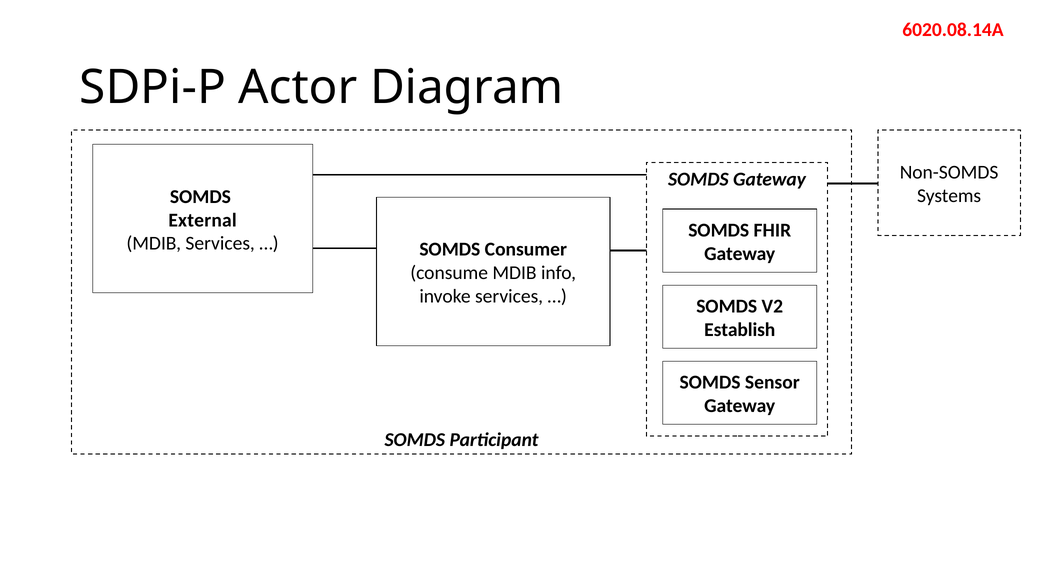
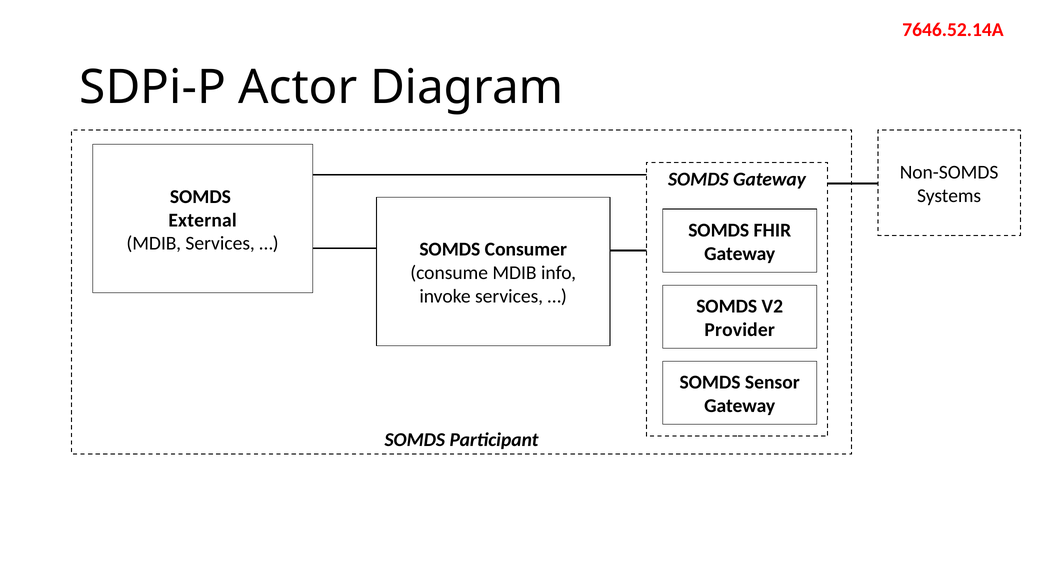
6020.08.14A: 6020.08.14A -> 7646.52.14A (953, 30)
Establish: Establish -> Provider (740, 330)
